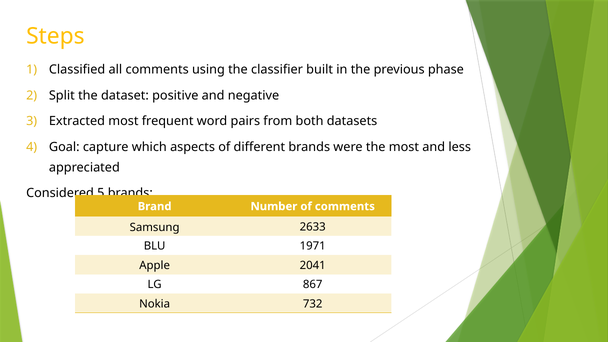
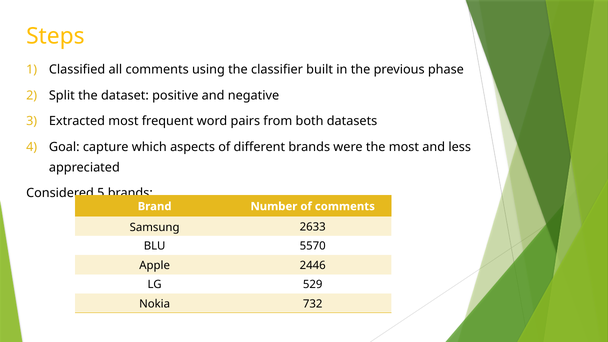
1971: 1971 -> 5570 (313, 246)
2041: 2041 -> 2446 (313, 265)
867: 867 -> 529 (313, 285)
